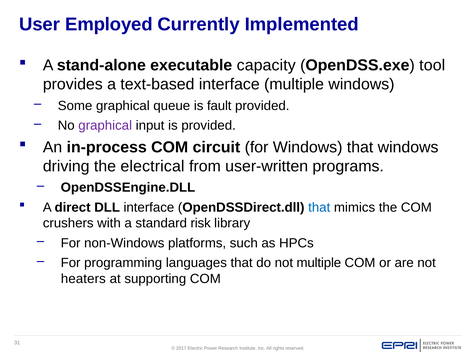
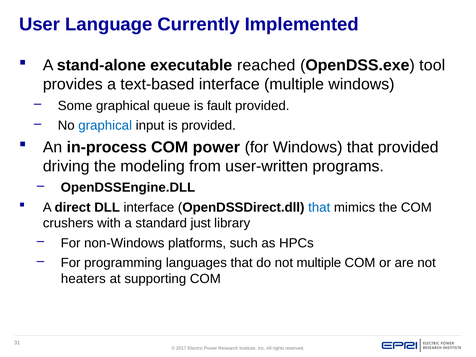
Employed: Employed -> Language (109, 24)
capacity: capacity -> reached (266, 65)
graphical colour: purple -> blue (105, 126)
COM circuit: circuit -> power (216, 147)
that windows: windows -> provided (408, 147)
electrical: electrical -> modeling (153, 166)
risk: risk -> just (201, 223)
